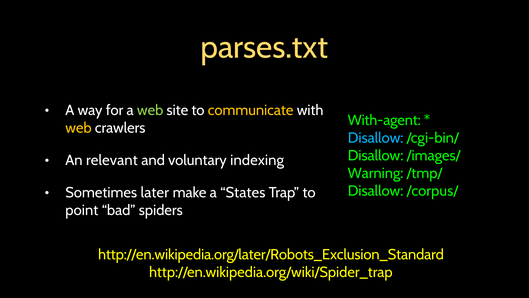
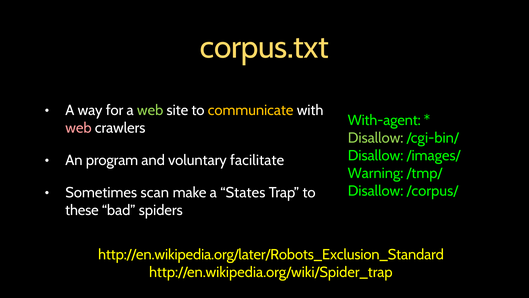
parses.txt: parses.txt -> corpus.txt (264, 47)
web colour: yellow -> pink (78, 128)
Disallow colour: light blue -> light green (376, 138)
relevant: relevant -> program (112, 160)
indexing: indexing -> facilitate (257, 160)
later: later -> scan (155, 192)
point: point -> these (82, 210)
